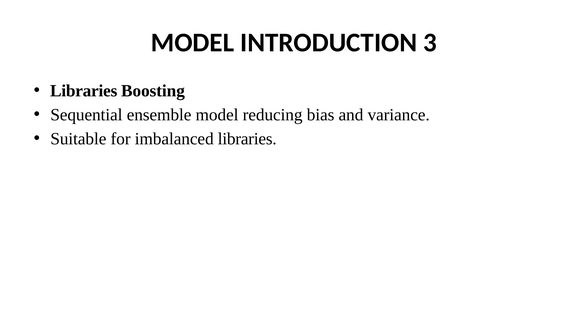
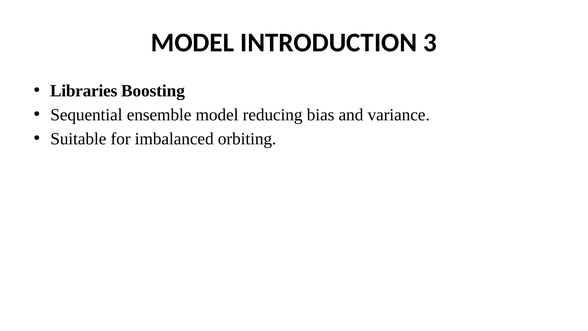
imbalanced libraries: libraries -> orbiting (247, 139)
